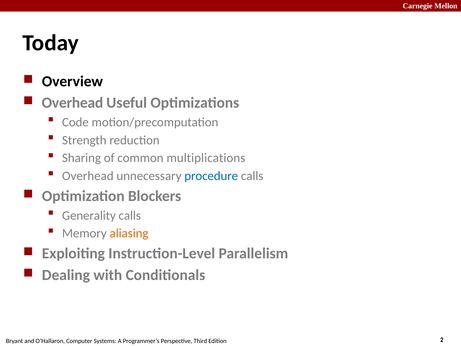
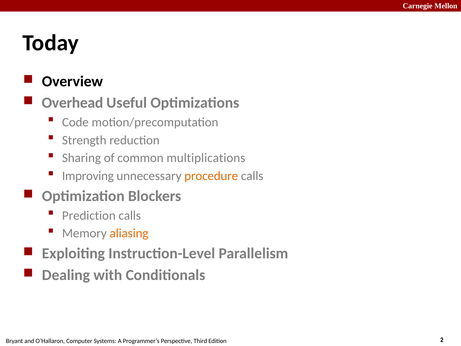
Overhead: Overhead -> Improving (88, 176)
procedure colour: blue -> orange (211, 176)
Generality: Generality -> Prediction (89, 215)
